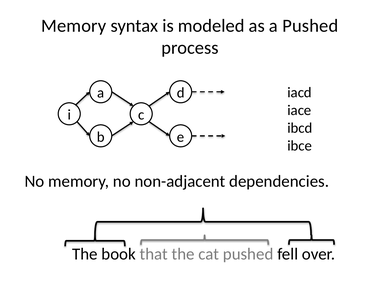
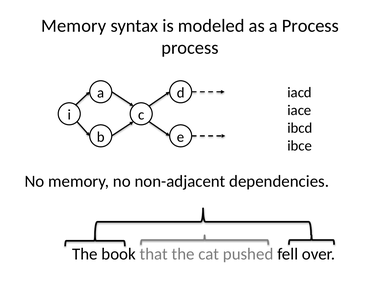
a Pushed: Pushed -> Process (310, 26)
